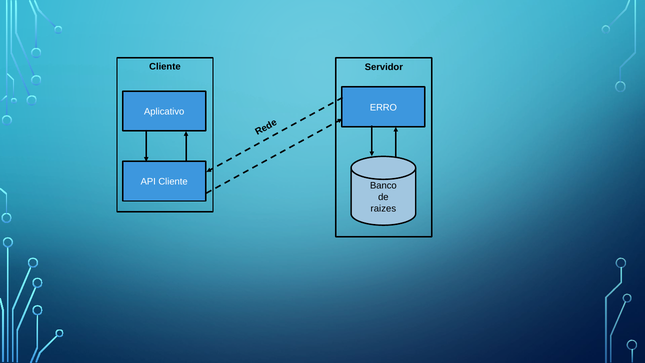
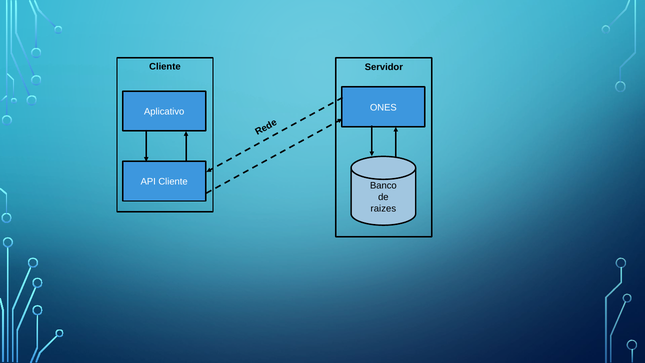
ERRO: ERRO -> ONES (383, 107)
